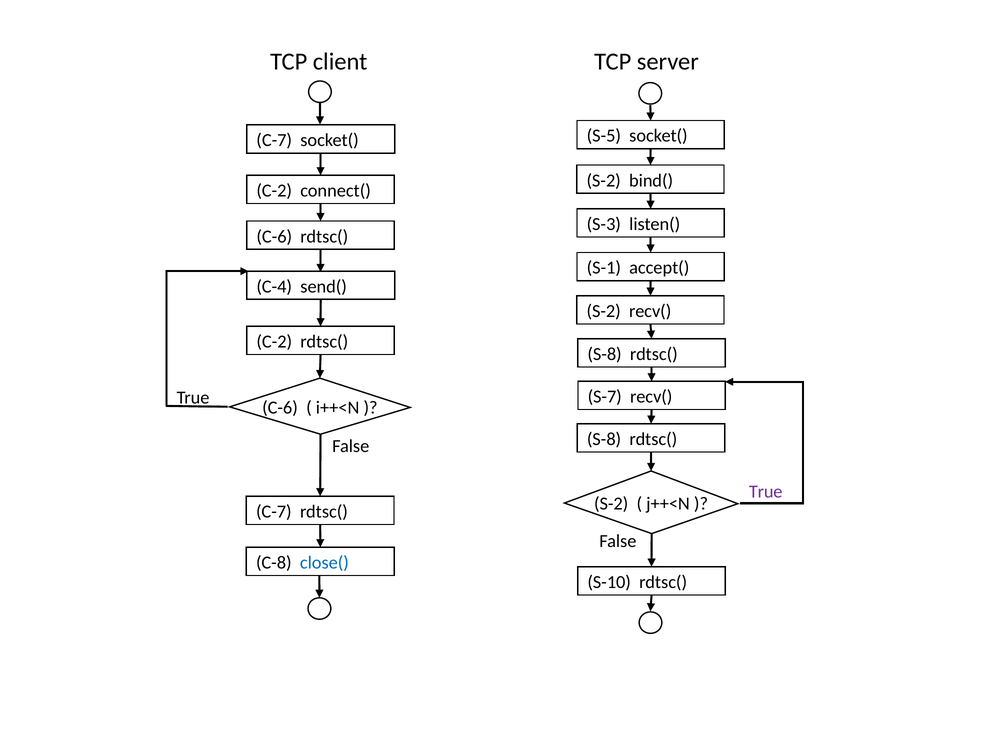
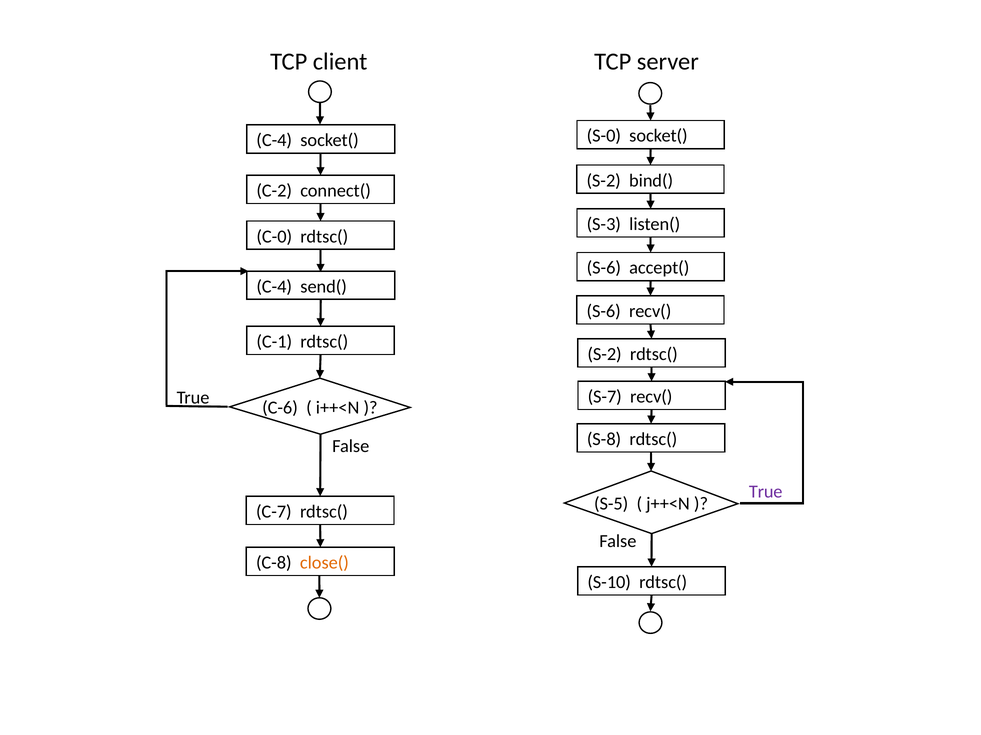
S-5: S-5 -> S-0 (604, 136)
C-7: C-7 -> C-4 (274, 140)
C-6: C-6 -> C-0 (274, 237)
S-1: S-1 -> S-6 (604, 268)
S-2: S-2 -> S-6 (604, 311)
C-2: C-2 -> C-1 (274, 342)
S-8: S-8 -> S-2 (605, 354)
S-2: S-2 -> S-5 (611, 504)
close( colour: blue -> orange (324, 563)
